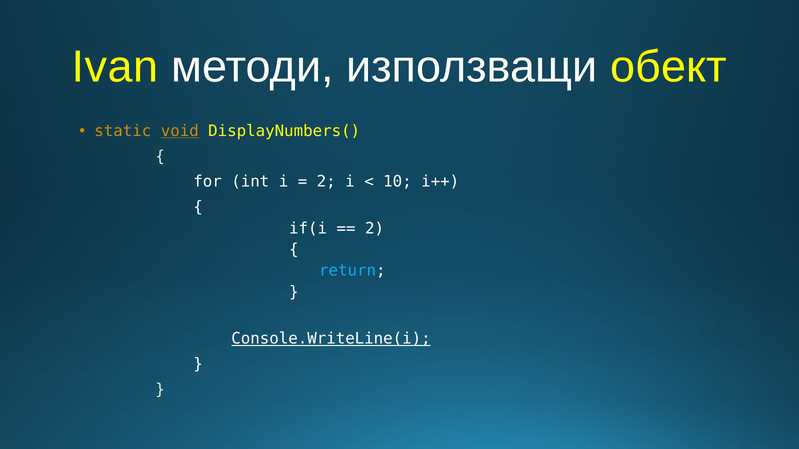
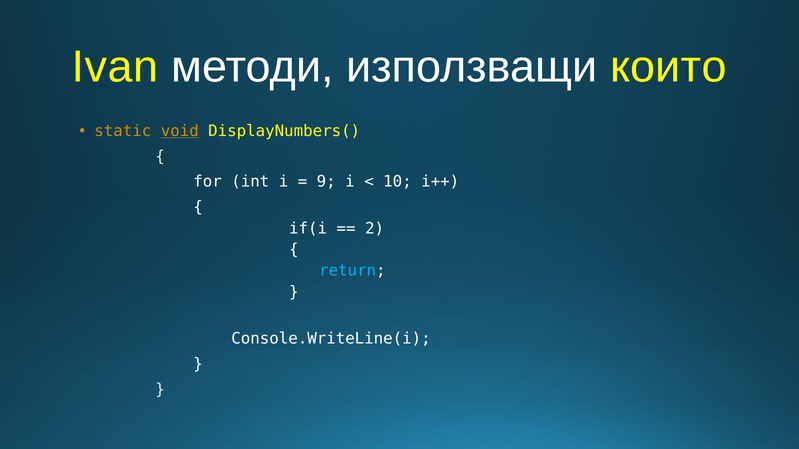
обект: обект -> които (668, 67)
2: 2 -> 9 (326, 182)
Console.WriteLine(i underline: present -> none (331, 339)
